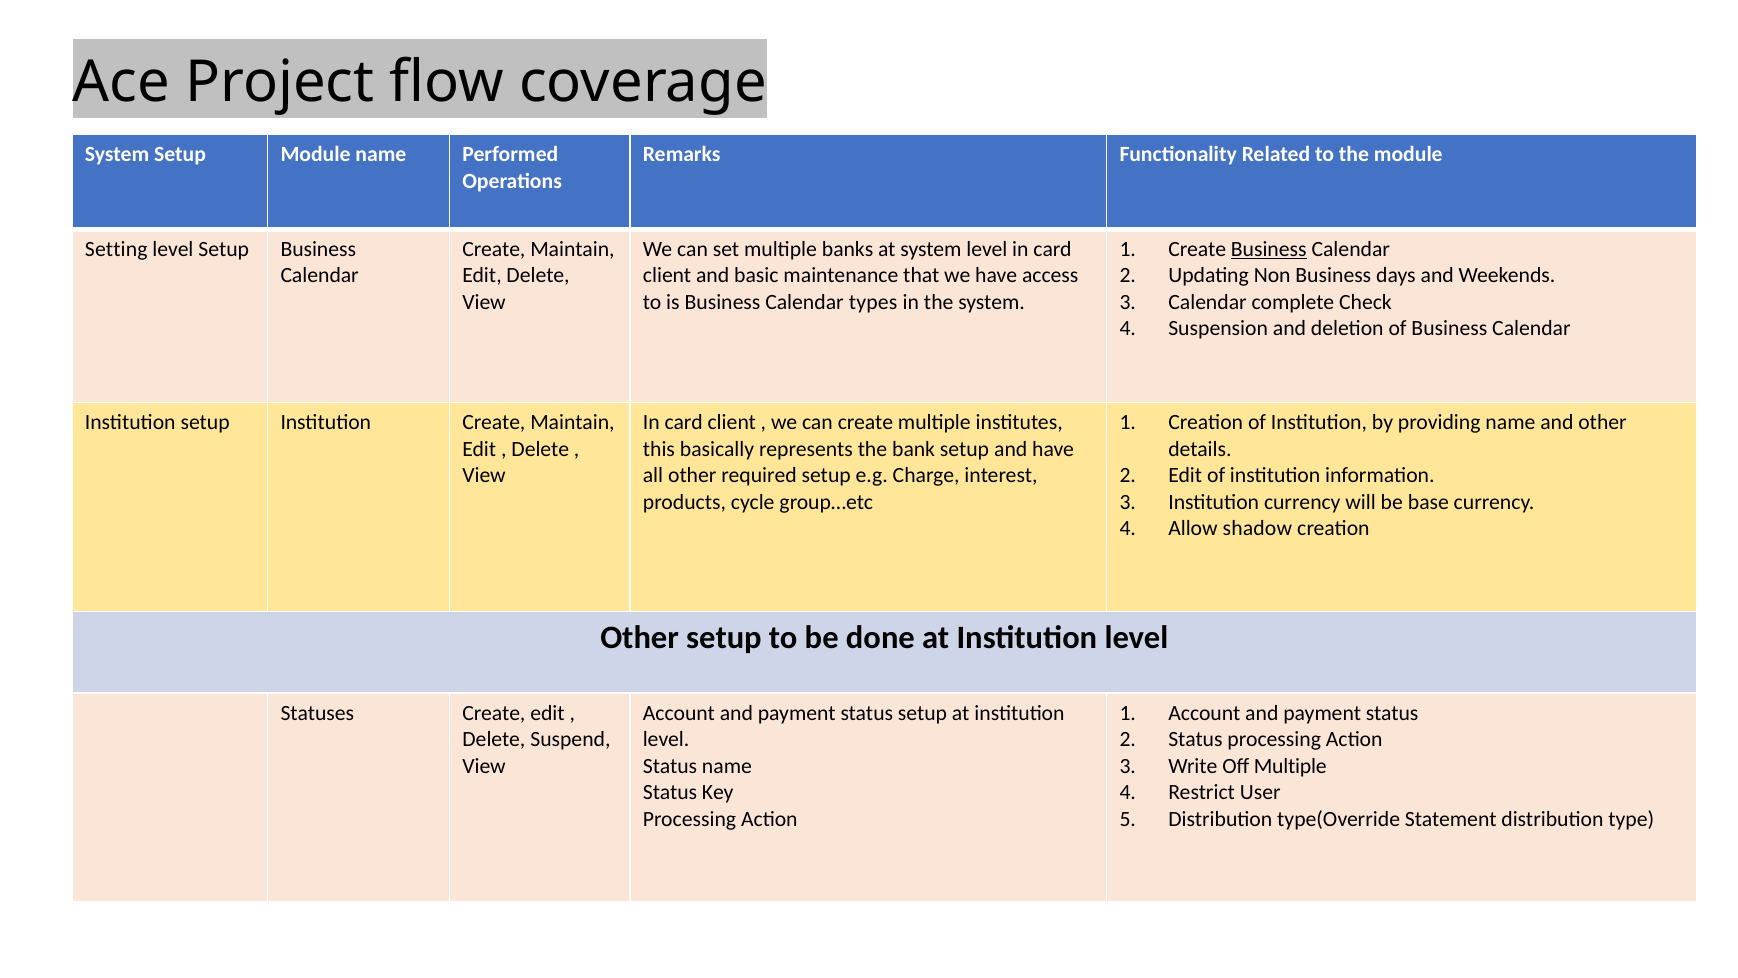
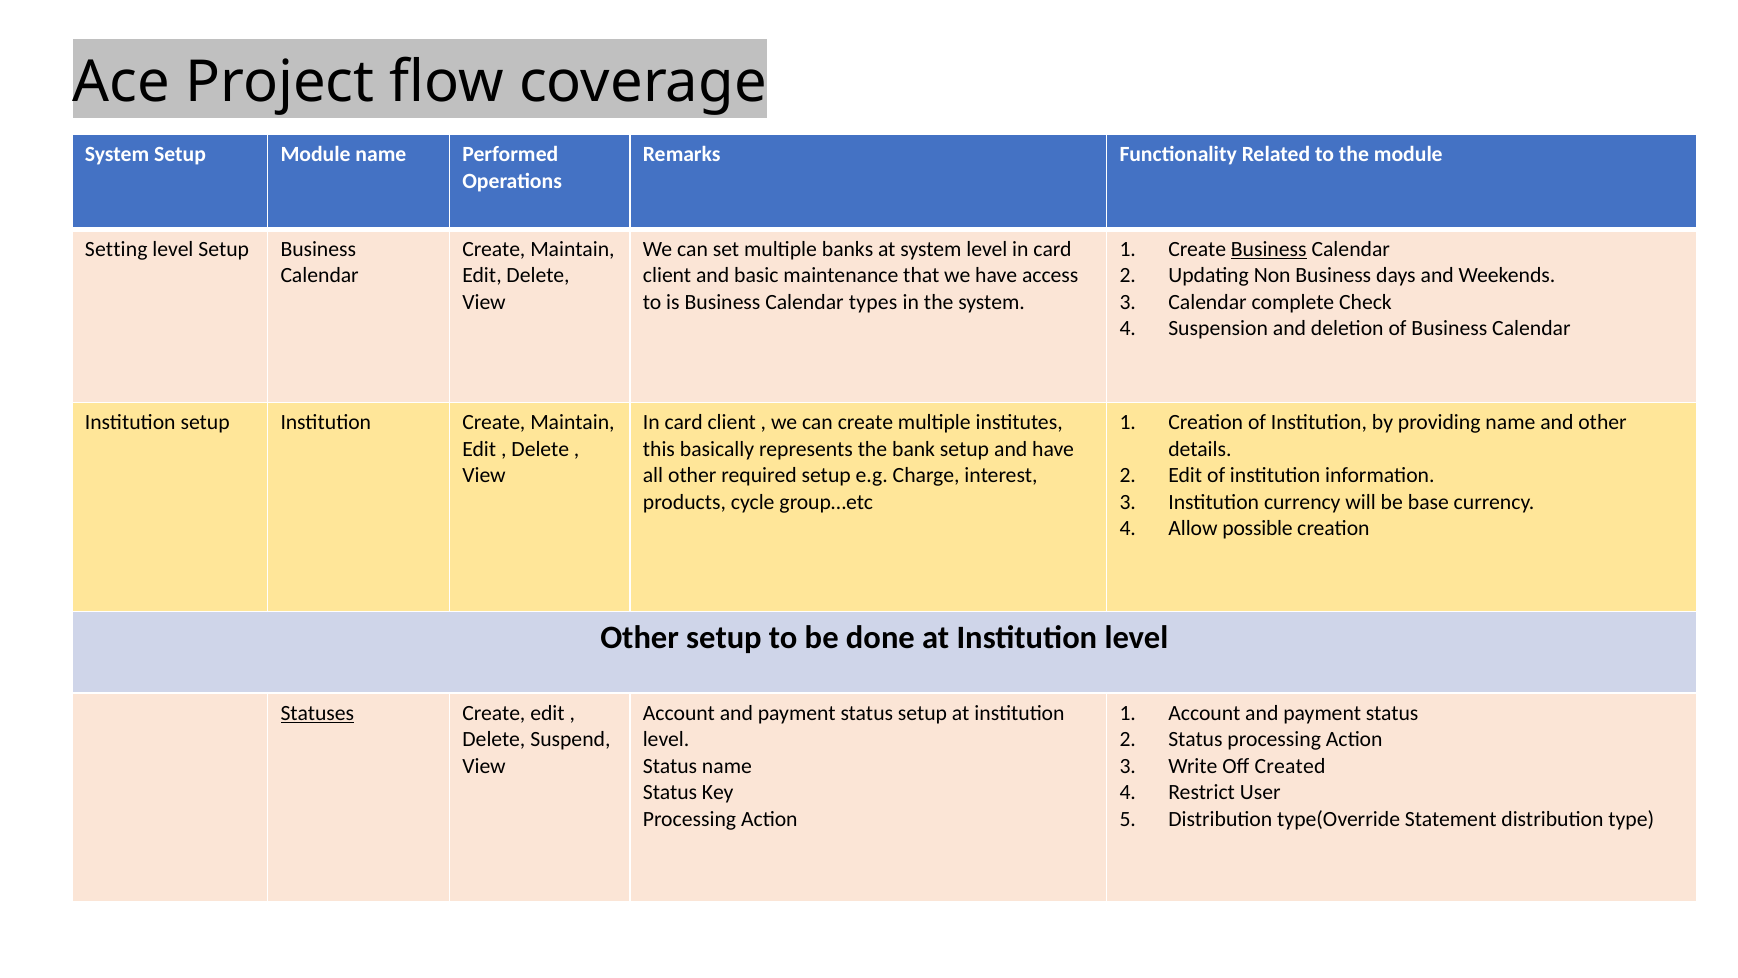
shadow: shadow -> possible (1258, 528)
Statuses underline: none -> present (317, 713)
Off Multiple: Multiple -> Created (1290, 766)
